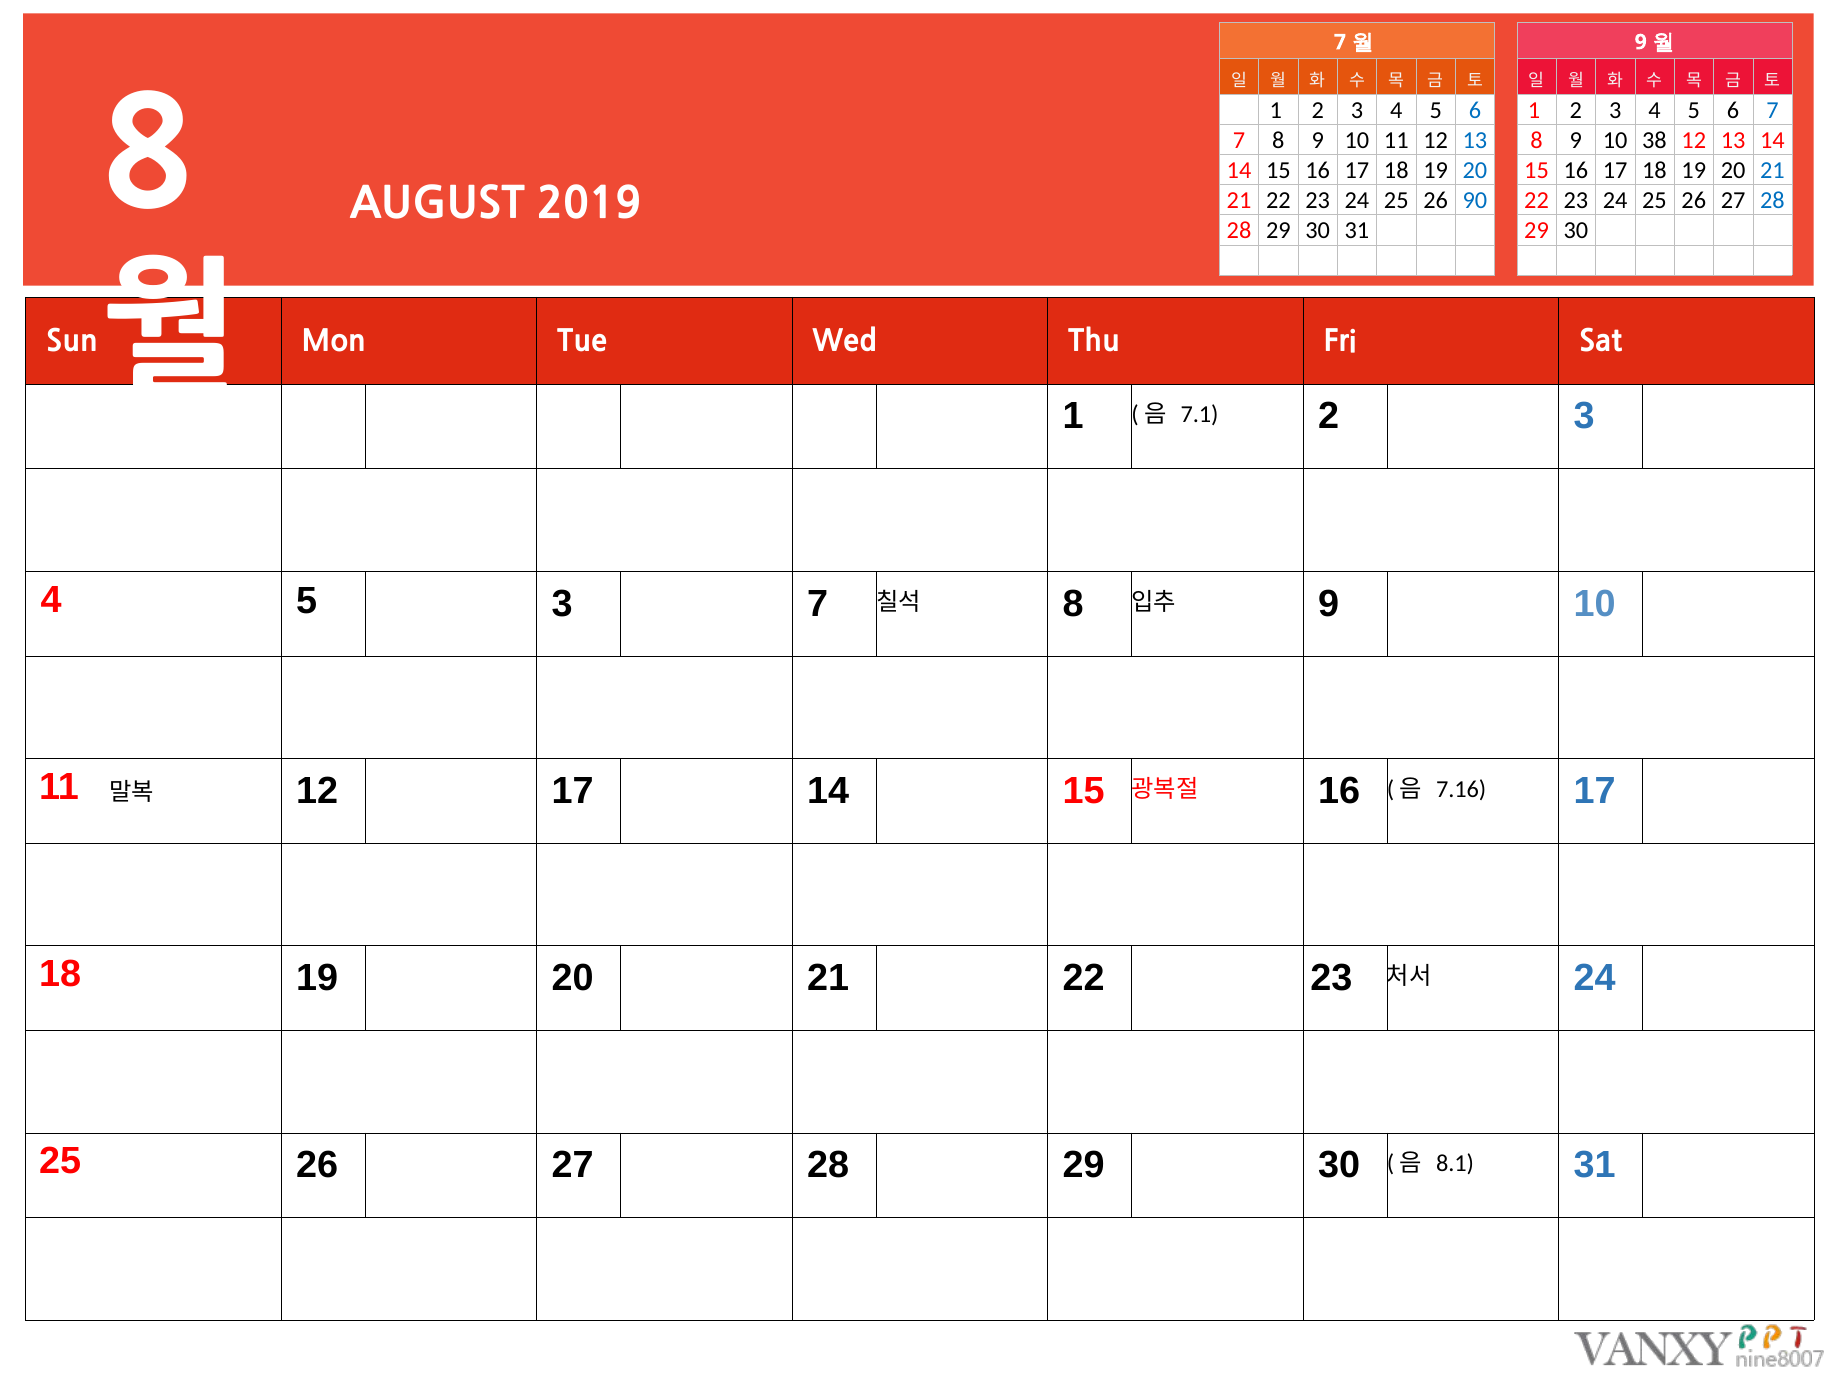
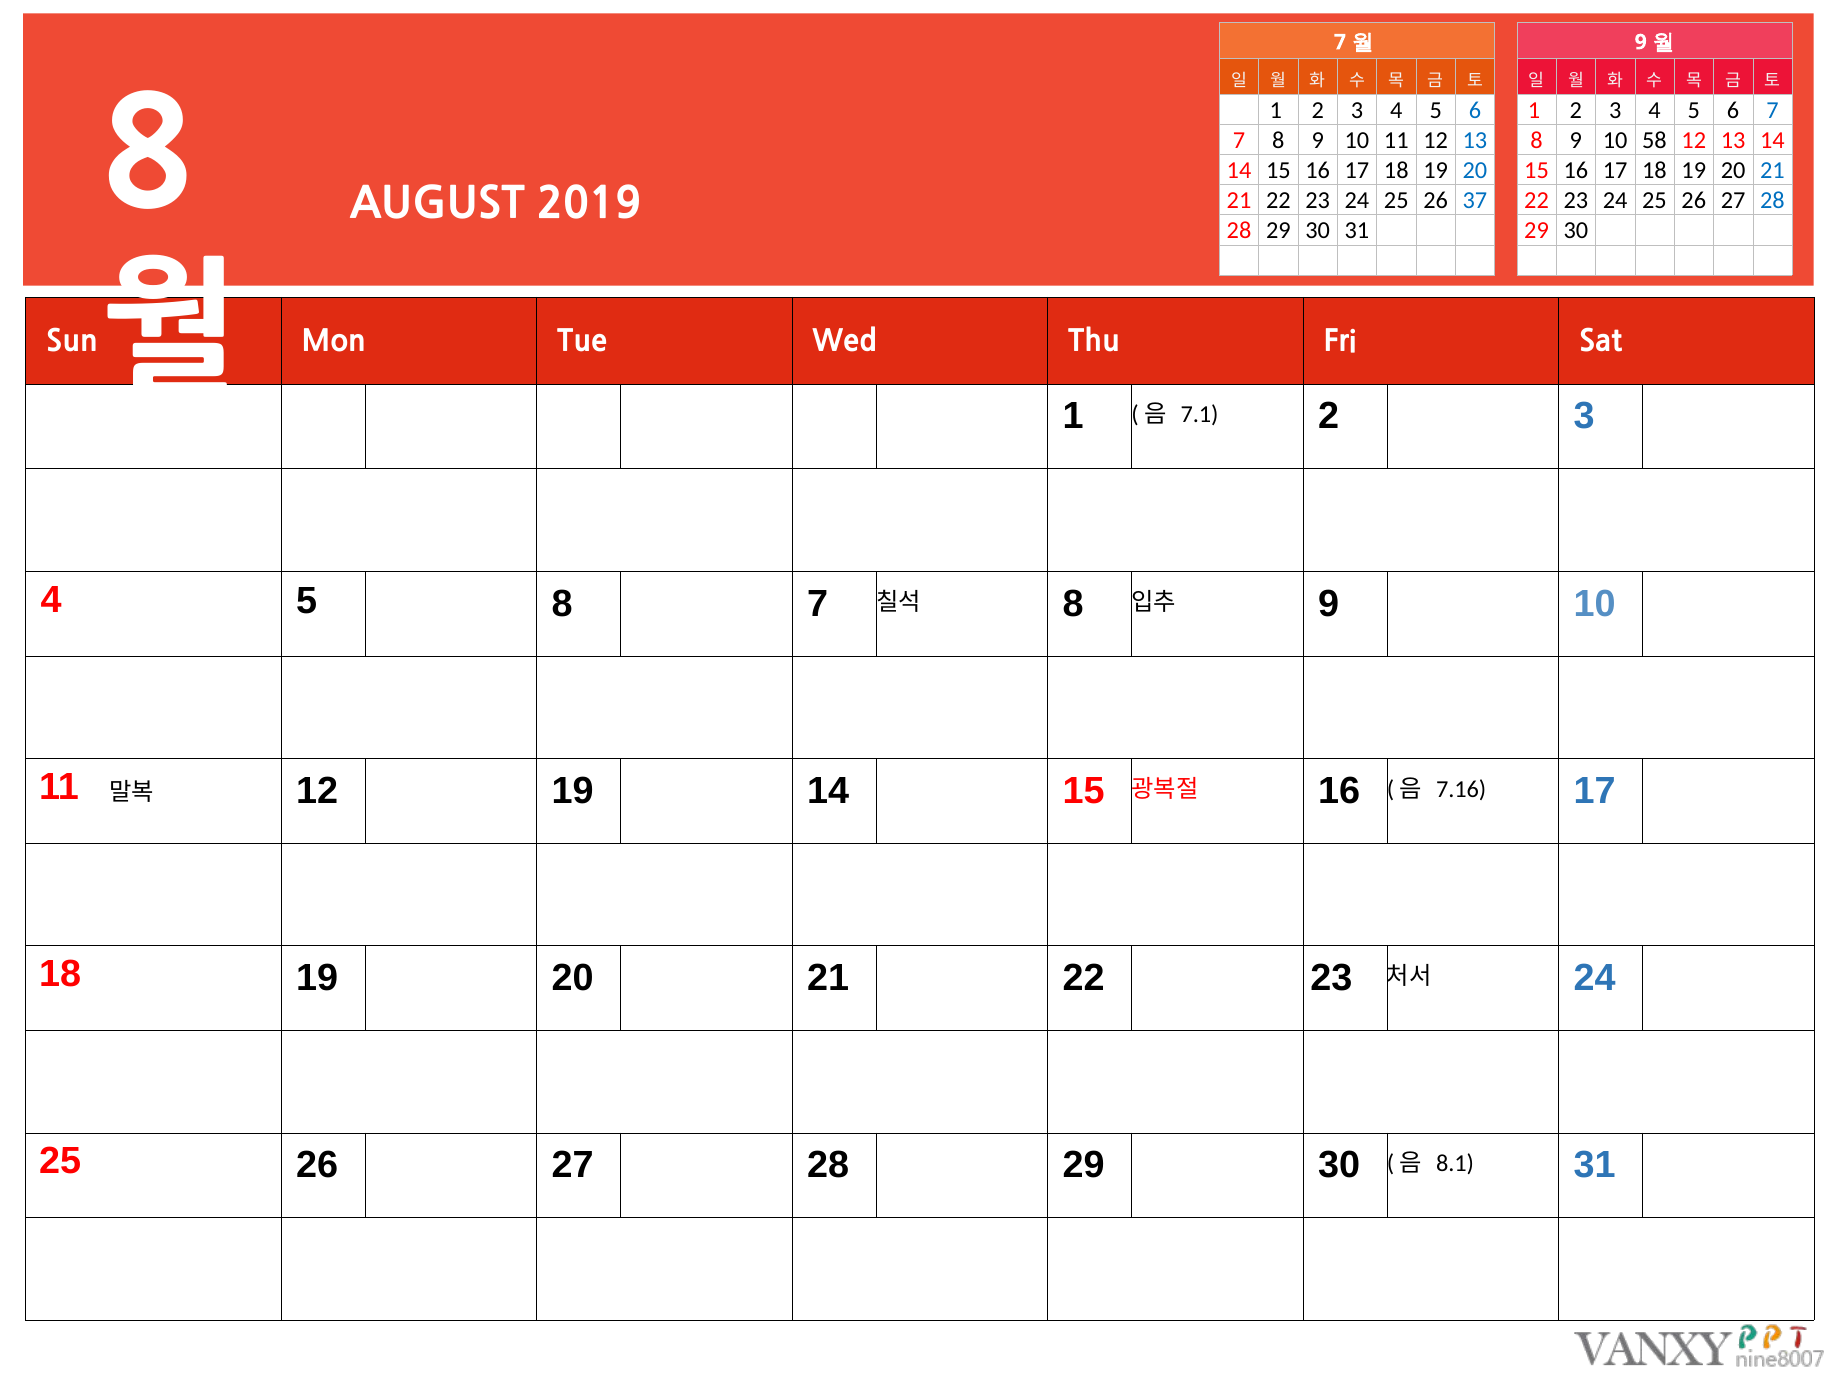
38: 38 -> 58 (1654, 140)
90: 90 -> 37 (1475, 200)
5 3: 3 -> 8 (562, 604)
12 17: 17 -> 19 (573, 791)
